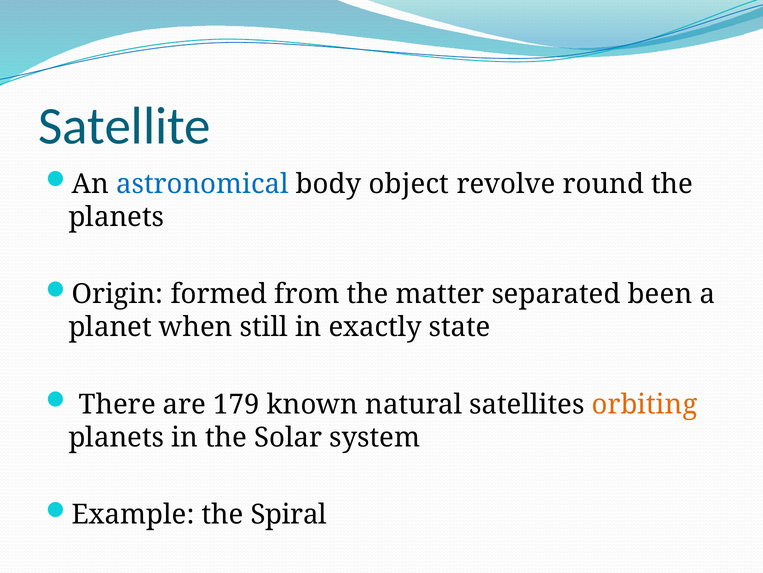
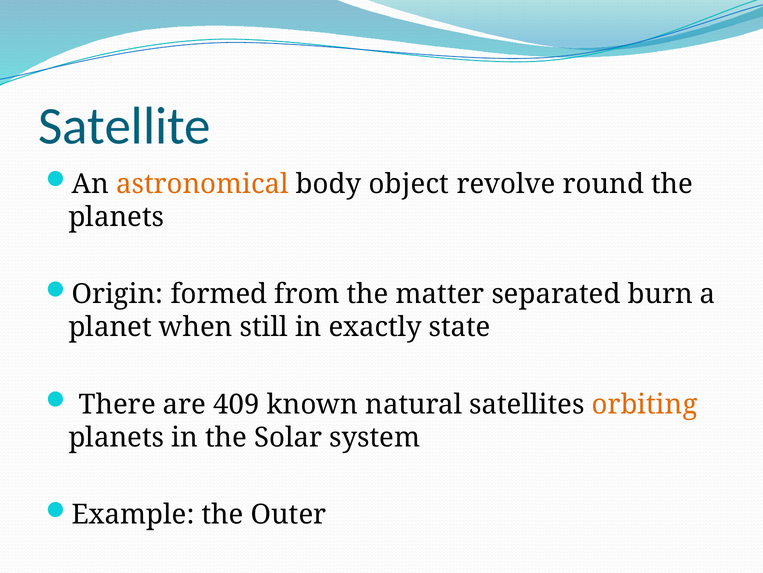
astronomical colour: blue -> orange (202, 184)
been: been -> burn (660, 294)
179: 179 -> 409 (236, 404)
Spiral: Spiral -> Outer (289, 514)
